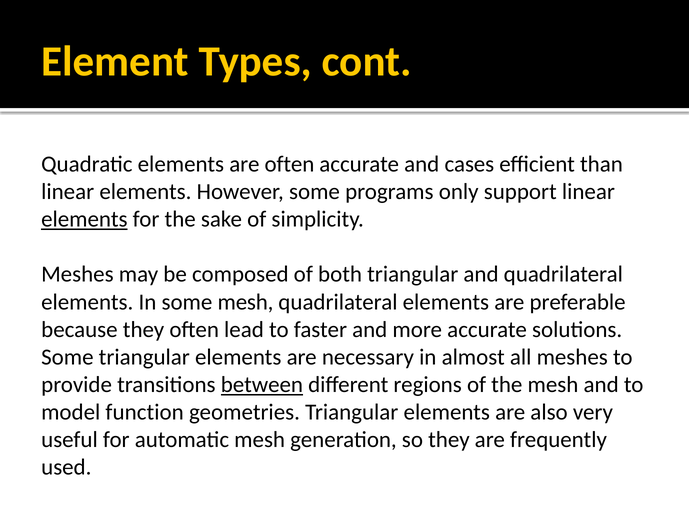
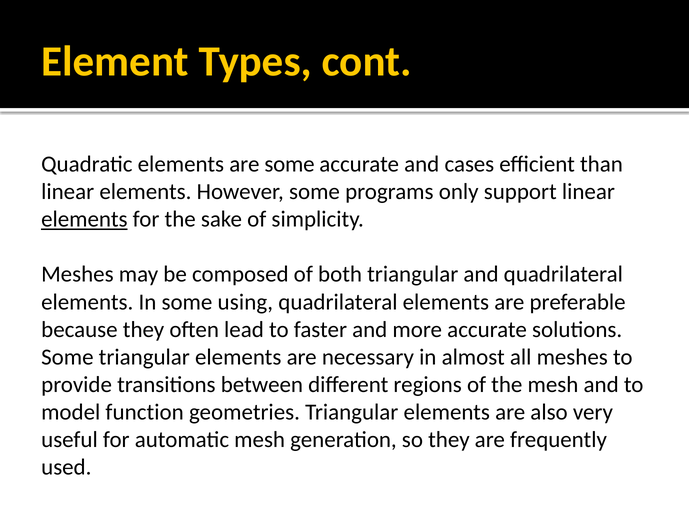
are often: often -> some (289, 164)
some mesh: mesh -> using (245, 302)
between underline: present -> none (262, 384)
